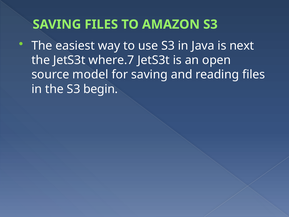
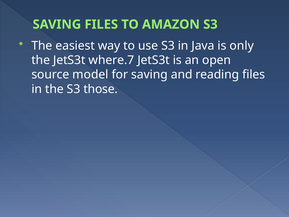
next: next -> only (242, 46)
begin: begin -> those (101, 89)
